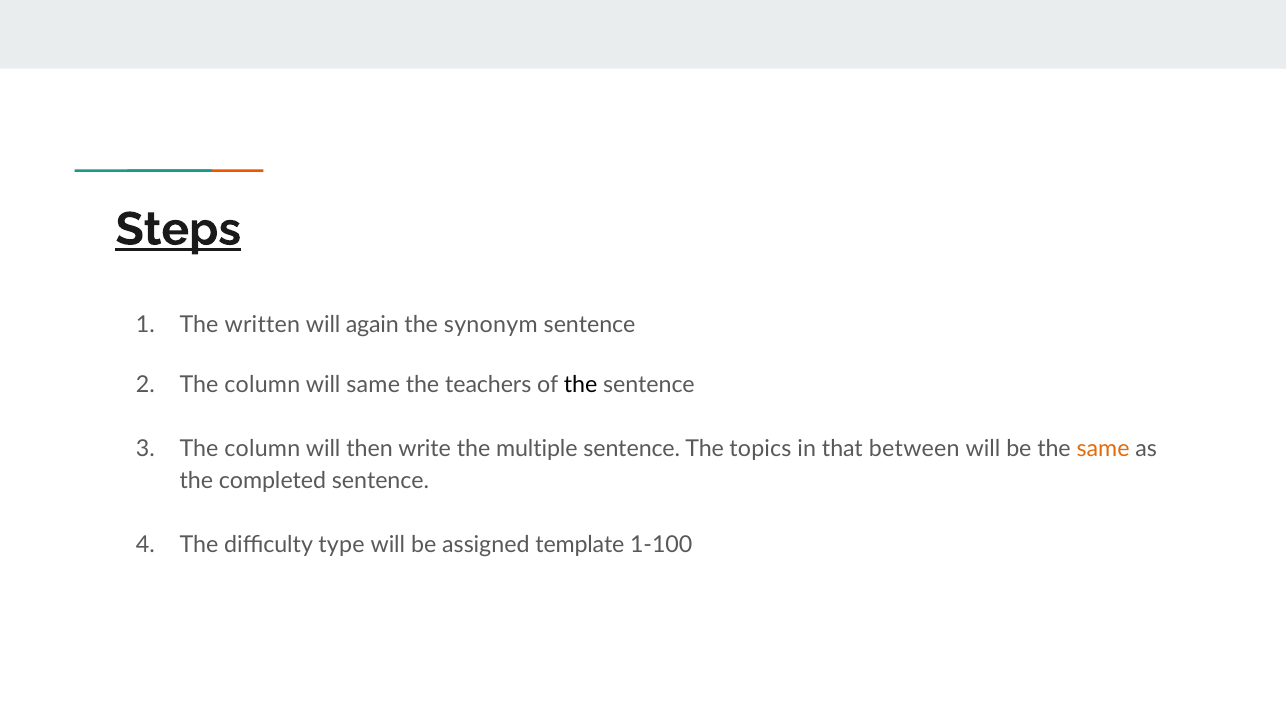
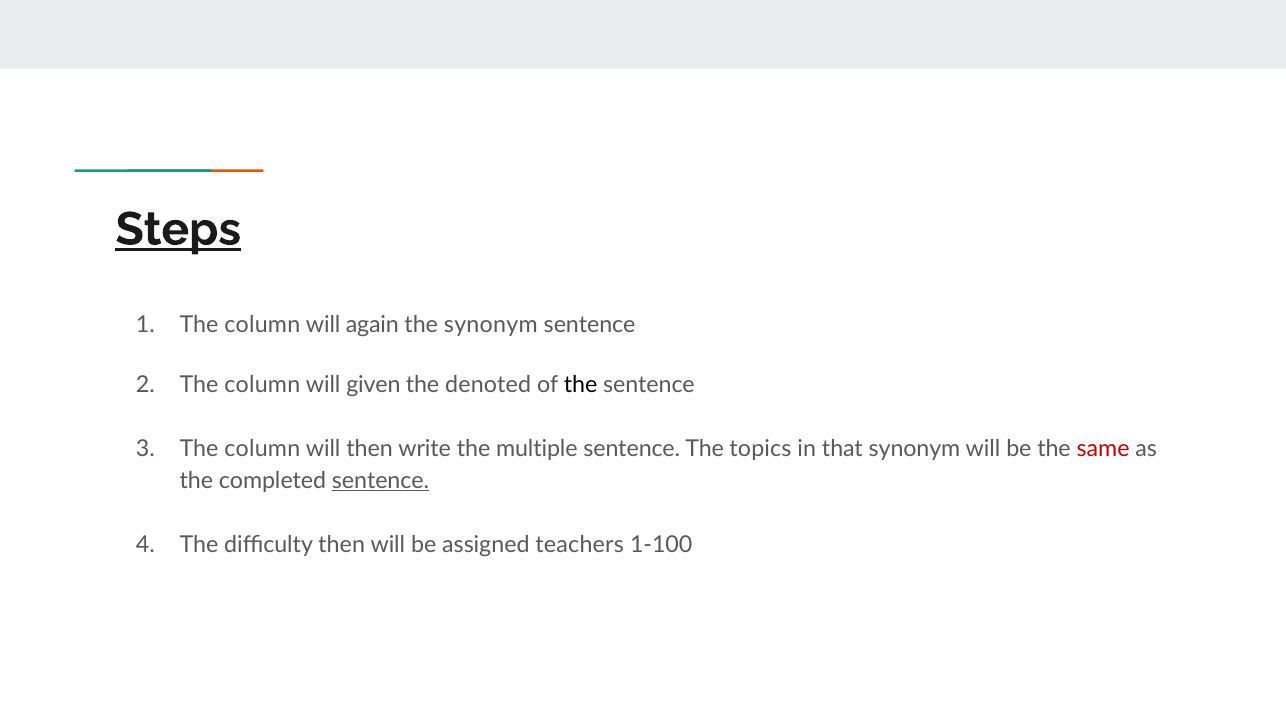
written: written -> column (262, 325)
will same: same -> given (373, 385)
teachers: teachers -> denoted (488, 385)
that between: between -> synonym (914, 449)
same colour: orange -> red (1103, 449)
sentence underline: none -> present (381, 481)
difficulty type: type -> then (342, 545)
template: template -> teachers (580, 545)
